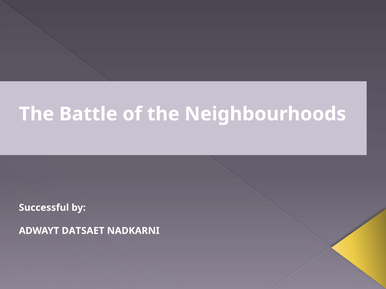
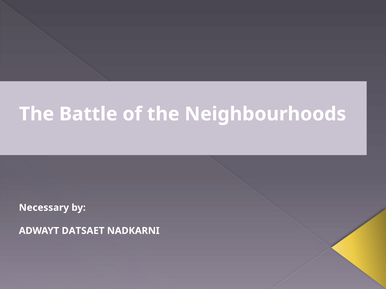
Successful: Successful -> Necessary (44, 208)
